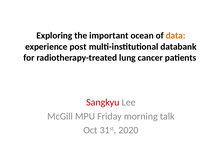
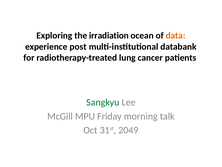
important: important -> irradiation (109, 35)
Sangkyu colour: red -> green (103, 102)
2020: 2020 -> 2049 (128, 130)
